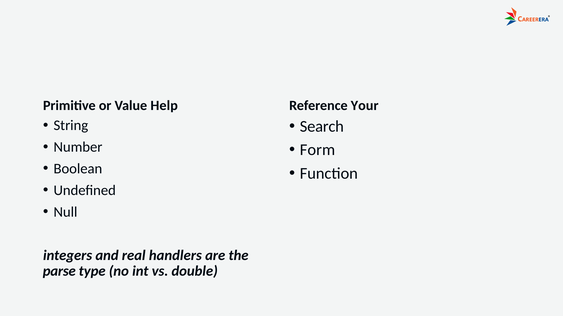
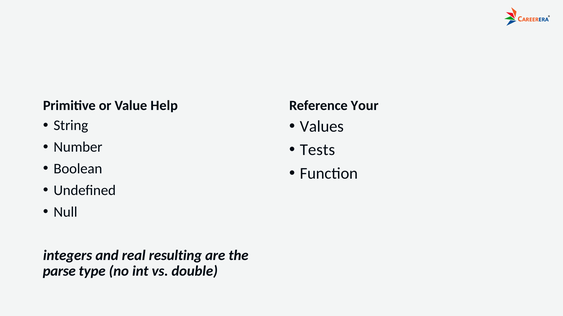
Search: Search -> Values (322, 127)
Form: Form -> Tests (317, 150)
handlers: handlers -> resulting (175, 256)
